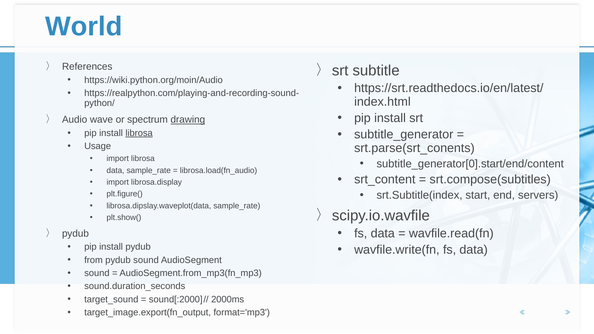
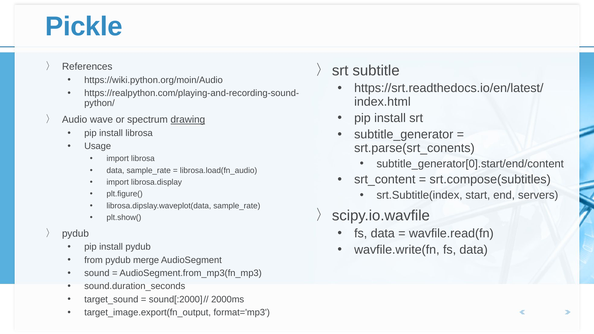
World: World -> Pickle (84, 27)
librosa underline: present -> none (139, 133)
pydub sound: sound -> merge (146, 260)
